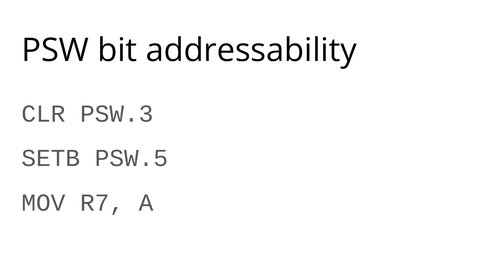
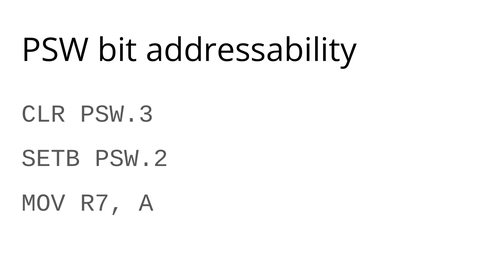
PSW.5: PSW.5 -> PSW.2 (132, 158)
